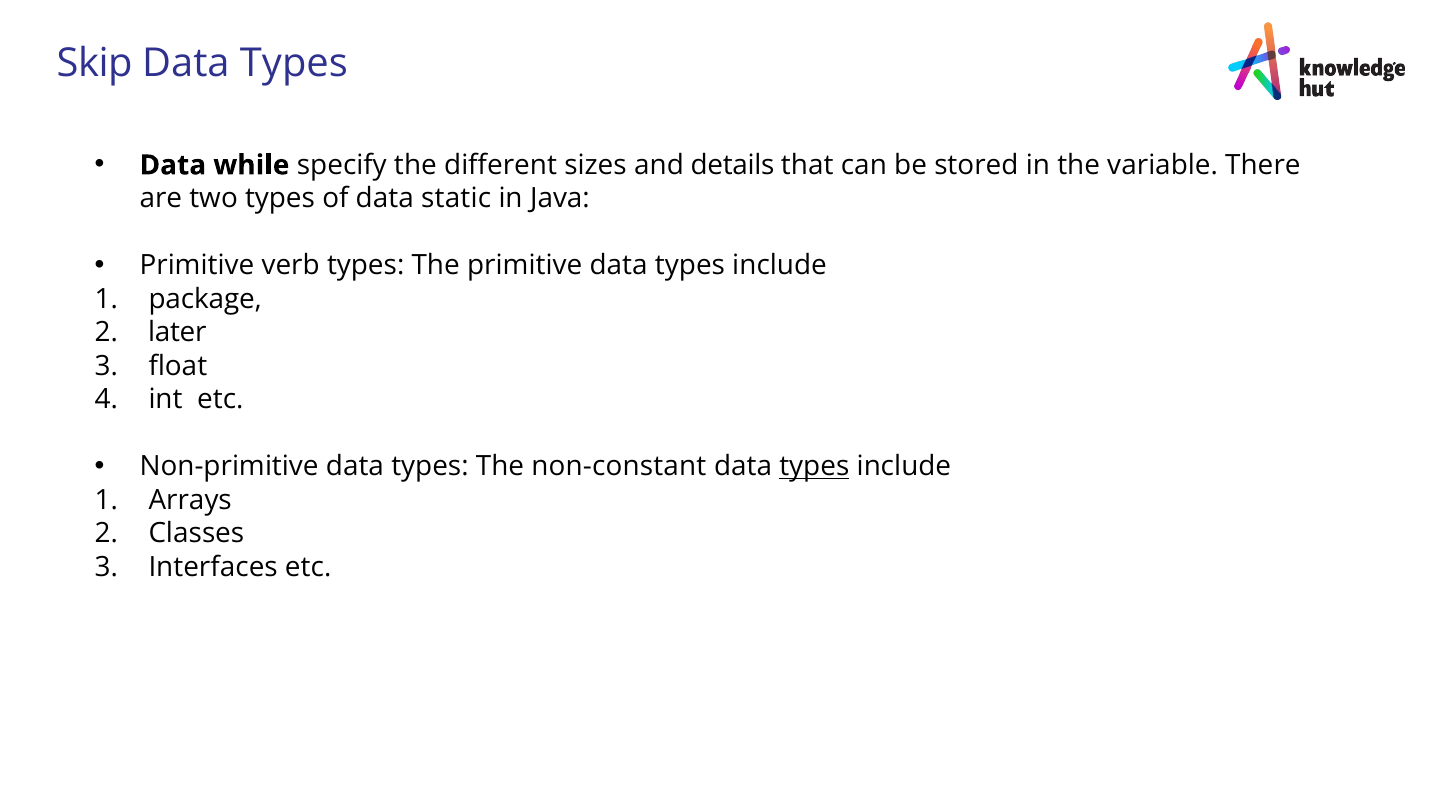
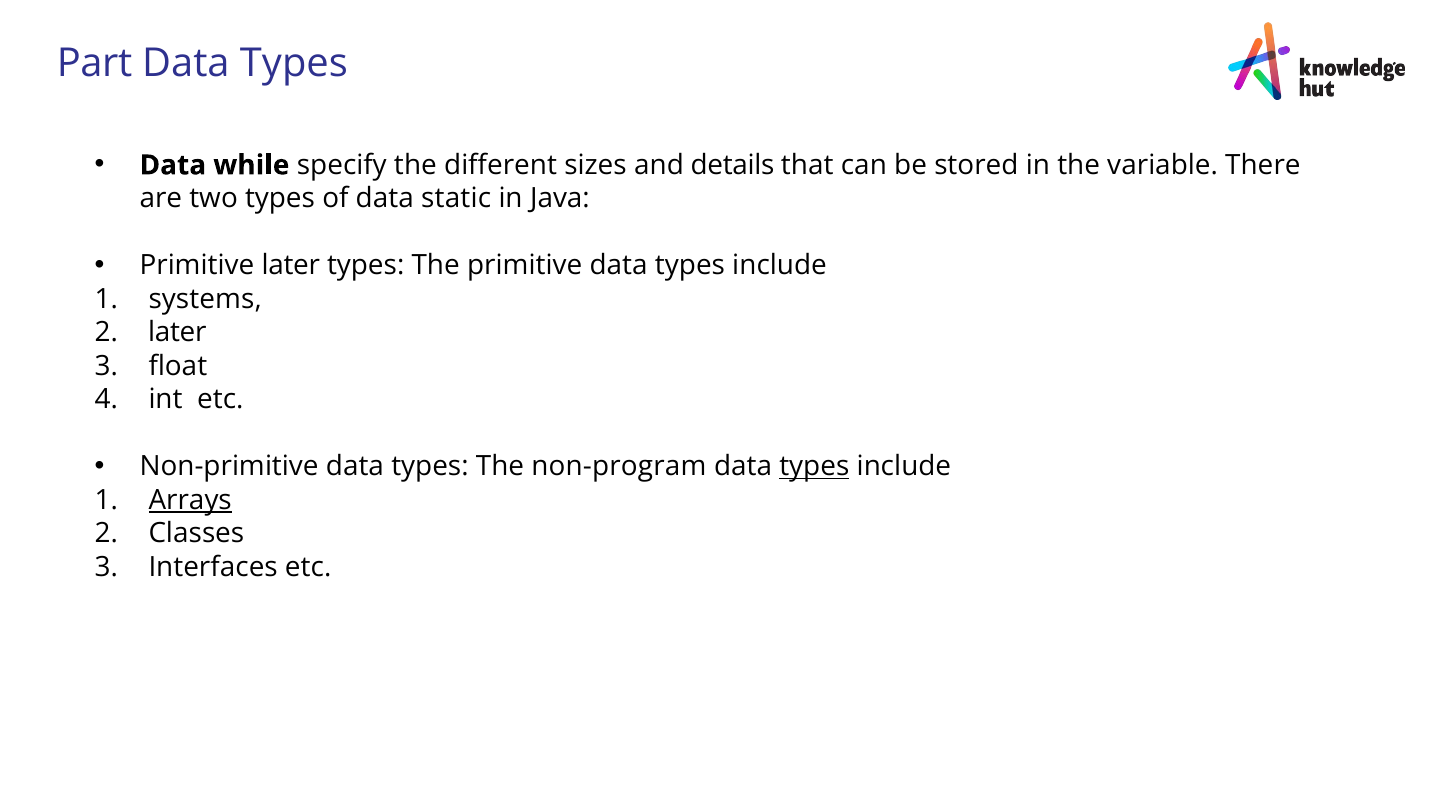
Skip: Skip -> Part (95, 63)
Primitive verb: verb -> later (291, 266)
package: package -> systems (205, 299)
non-constant: non-constant -> non-program (619, 467)
Arrays underline: none -> present (190, 500)
